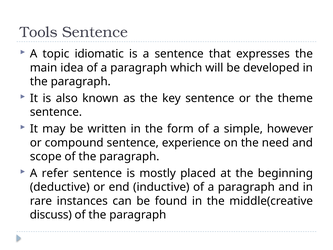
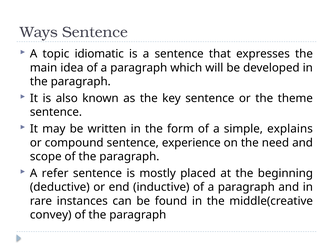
Tools: Tools -> Ways (39, 32)
however: however -> explains (290, 129)
discuss: discuss -> convey (51, 215)
